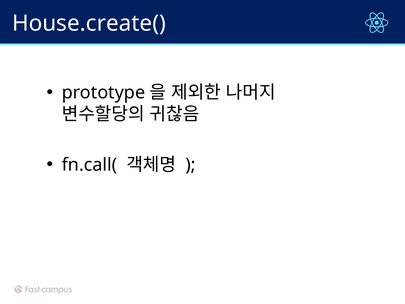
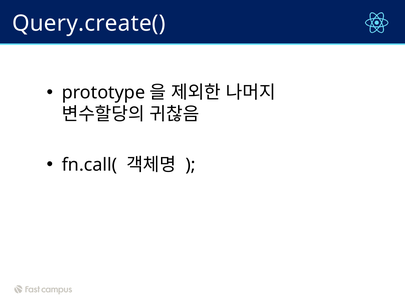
House.create(: House.create( -> Query.create( (89, 23)
